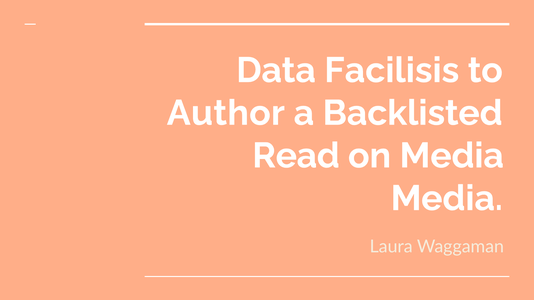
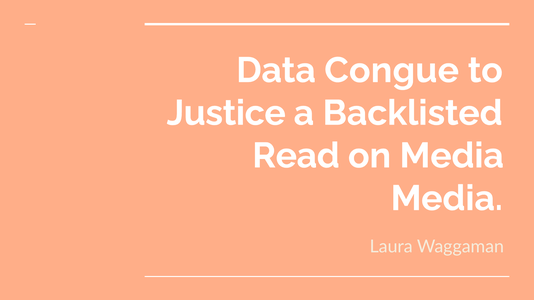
Facilisis: Facilisis -> Congue (392, 70)
Author: Author -> Justice (226, 113)
